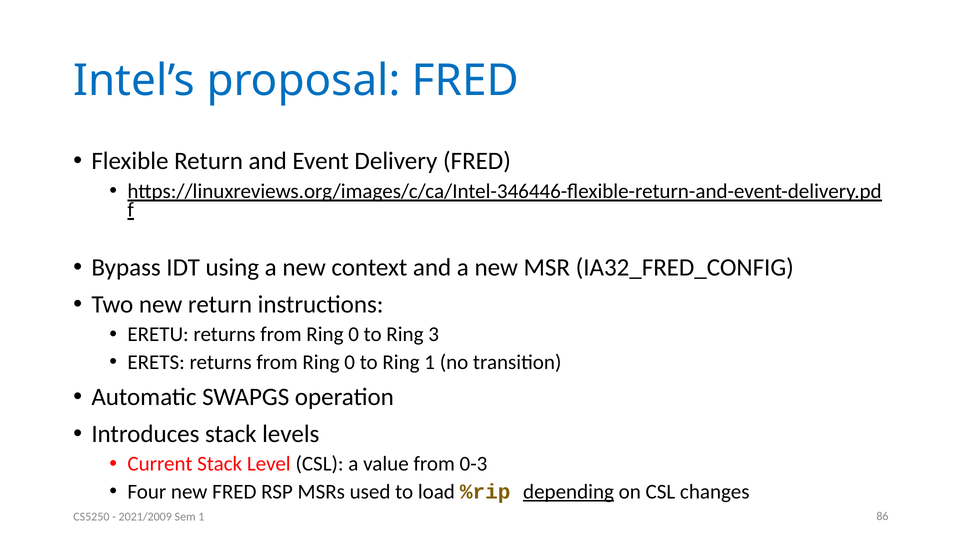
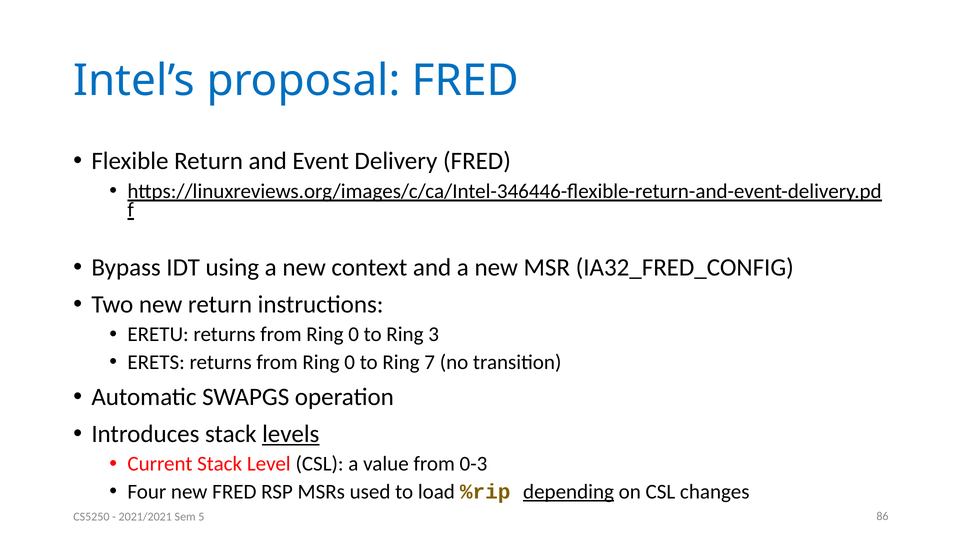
Ring 1: 1 -> 7 (430, 362)
levels underline: none -> present (291, 434)
2021/2009: 2021/2009 -> 2021/2021 (145, 517)
Sem 1: 1 -> 5 (201, 517)
